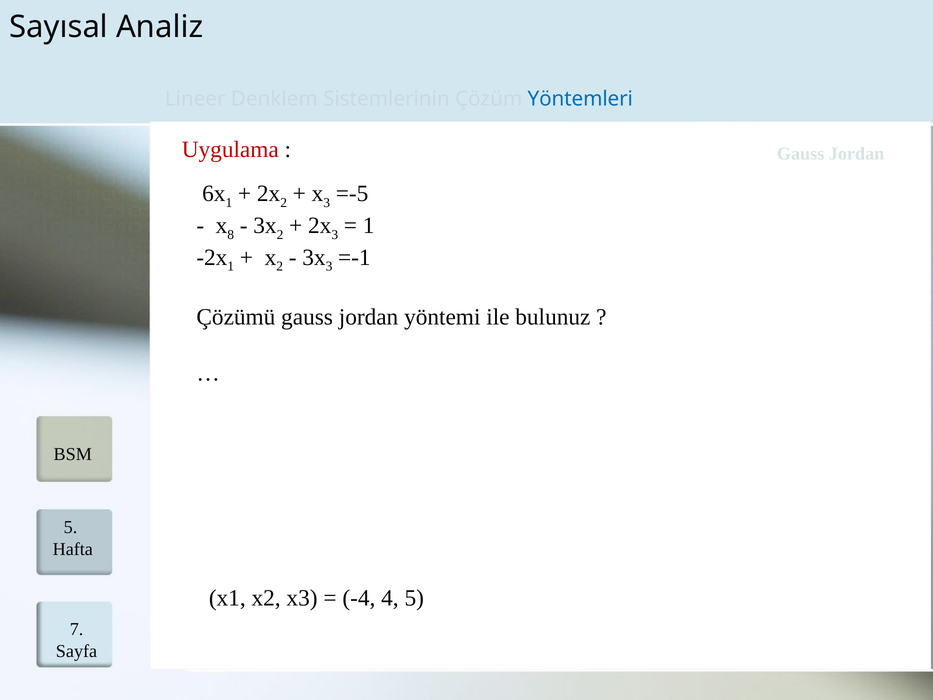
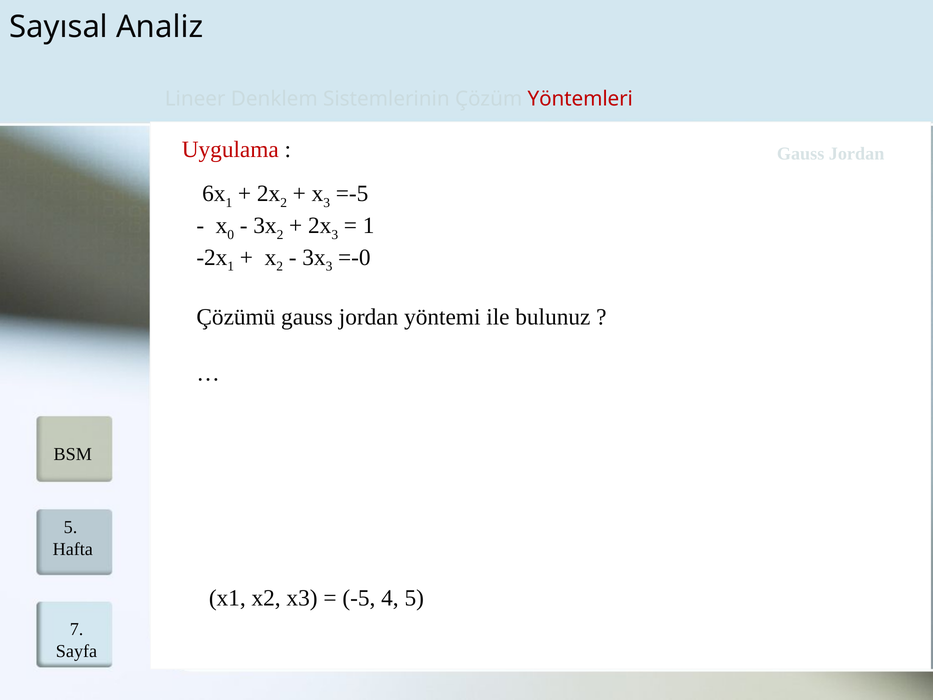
Yöntemleri colour: blue -> red (580, 99)
8: 8 -> 0 (231, 235)
=-1: =-1 -> =-0 (354, 257)
-4: -4 -> -5 (359, 598)
